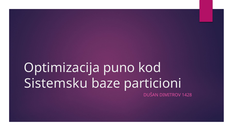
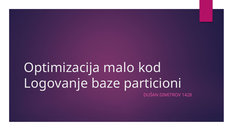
puno: puno -> malo (119, 68)
Sistemsku: Sistemsku -> Logovanje (56, 83)
